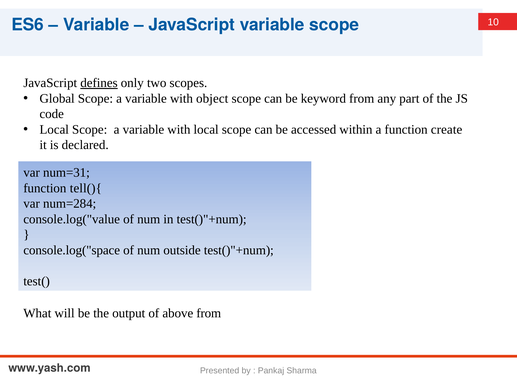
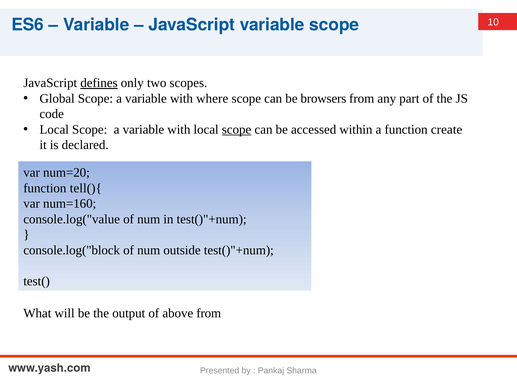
object: object -> where (212, 98)
keyword: keyword -> browsers (323, 98)
scope underline: none -> present (237, 129)
num=31: num=31 -> num=20 (66, 172)
num=284: num=284 -> num=160 (70, 204)
console.log("space: console.log("space -> console.log("block (72, 250)
